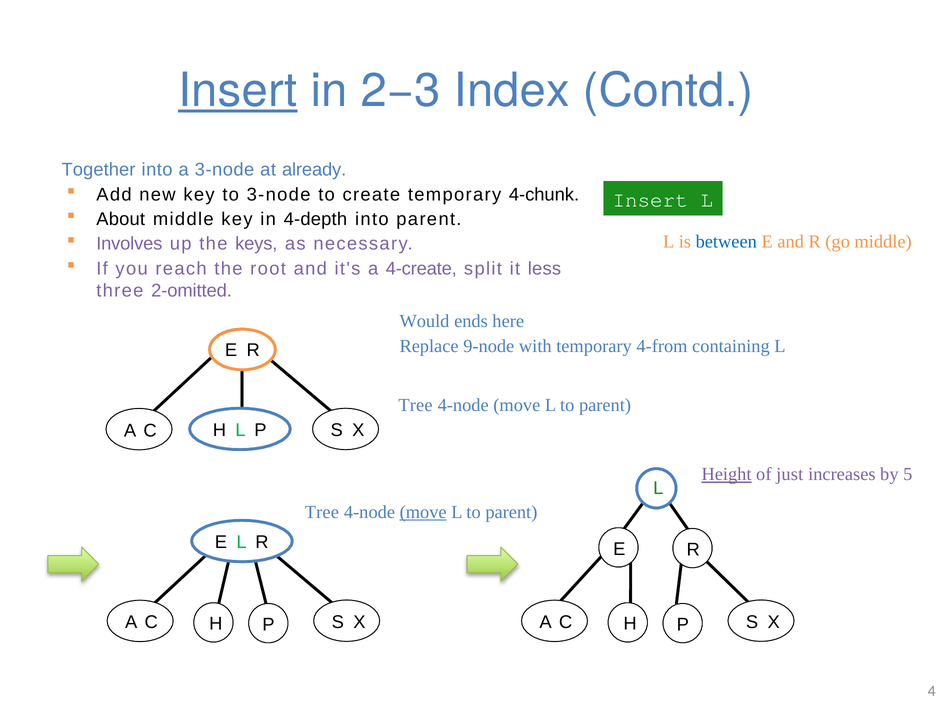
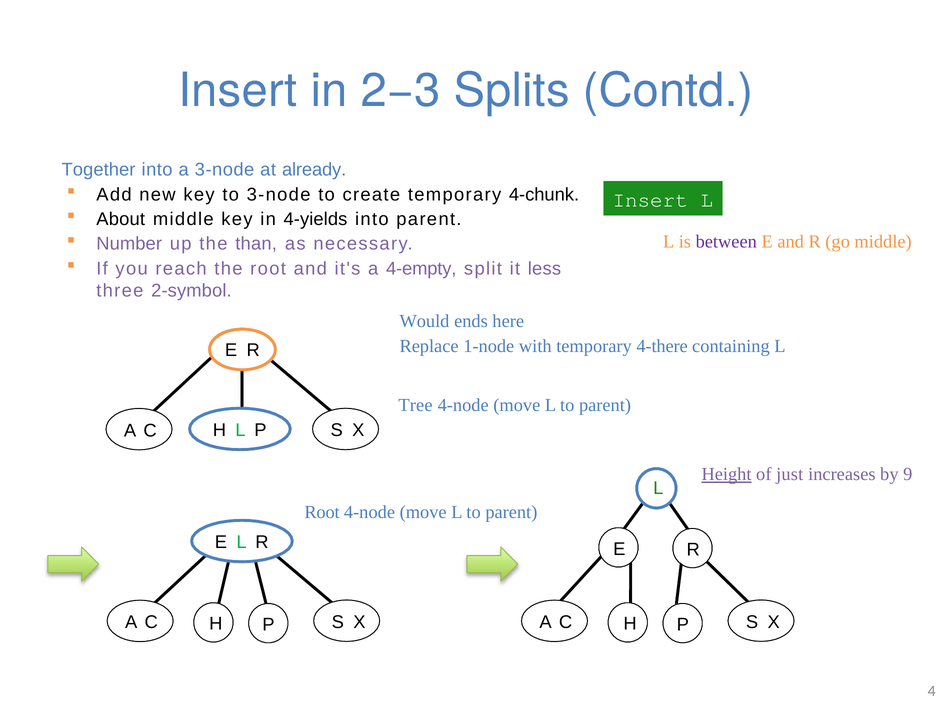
Insert underline: present -> none (238, 91)
Index: Index -> Splits (512, 91)
4-depth: 4-depth -> 4-yields (315, 219)
between colour: blue -> purple (726, 242)
Involves: Involves -> Number (129, 244)
keys: keys -> than (256, 244)
4-create: 4-create -> 4-empty (421, 268)
2-omitted: 2-omitted -> 2-symbol (191, 290)
9-node: 9-node -> 1-node (489, 346)
4-from: 4-from -> 4-there (662, 346)
5: 5 -> 9 (908, 474)
Tree: Tree -> Root (322, 512)
move underline: present -> none (423, 512)
